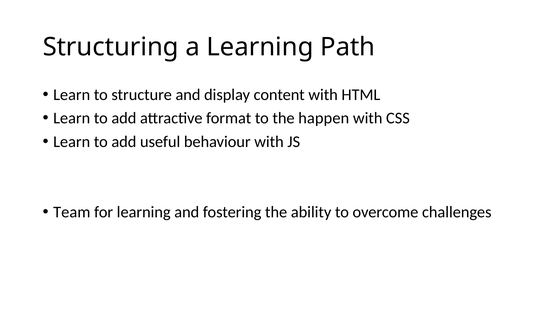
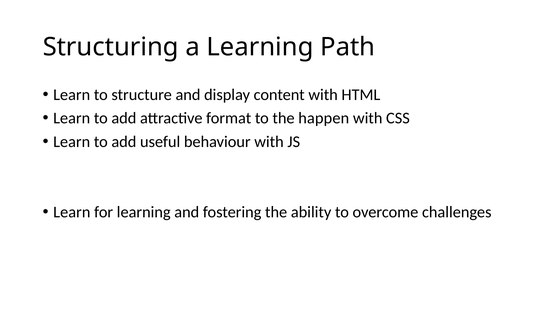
Team: Team -> Learn (72, 212)
